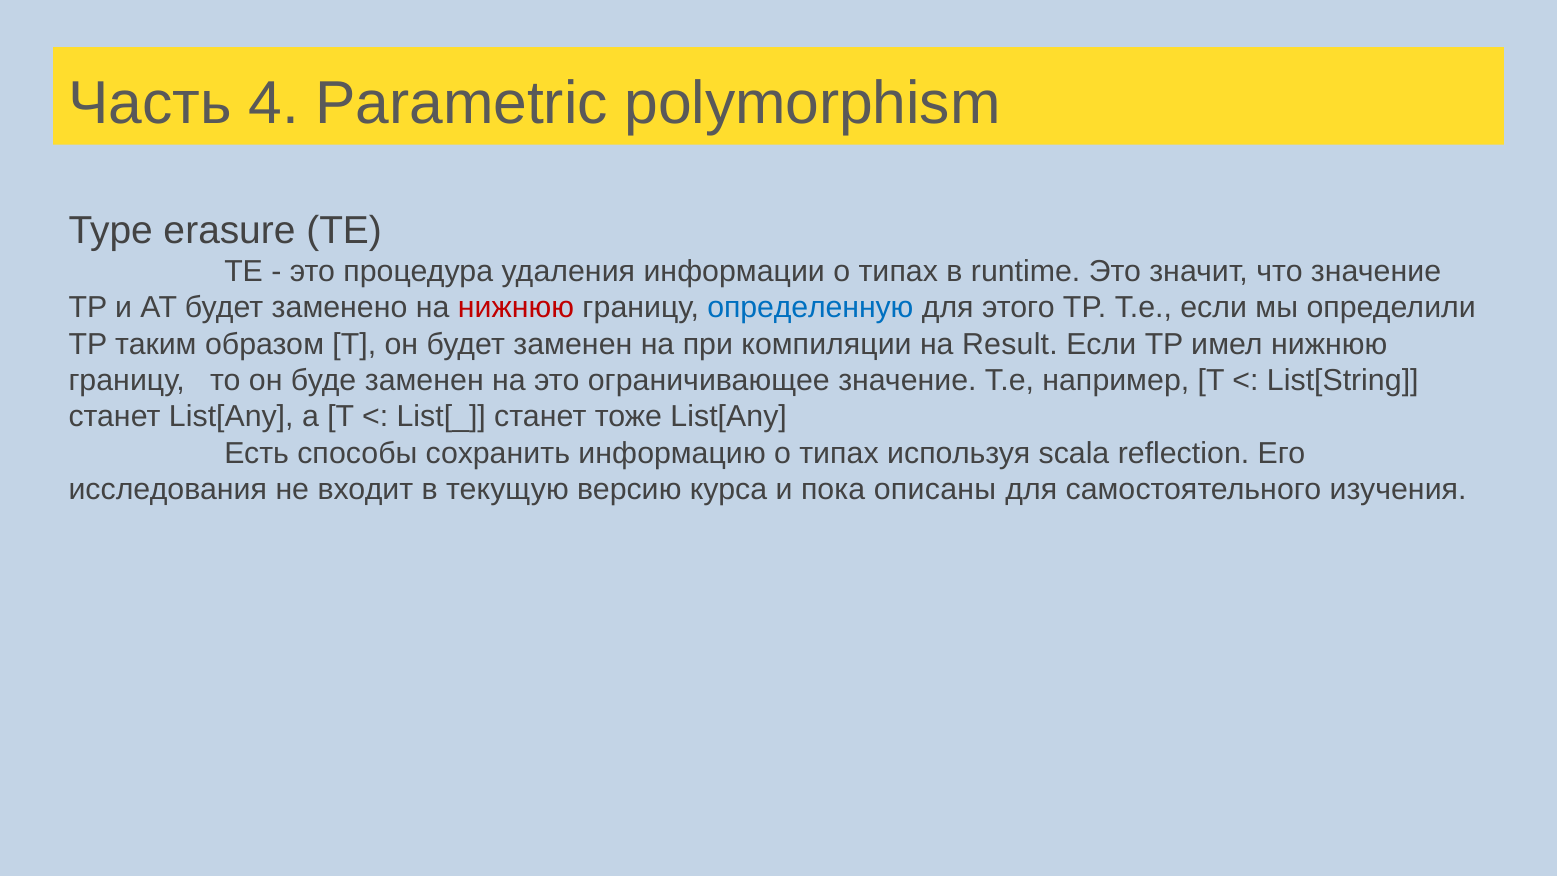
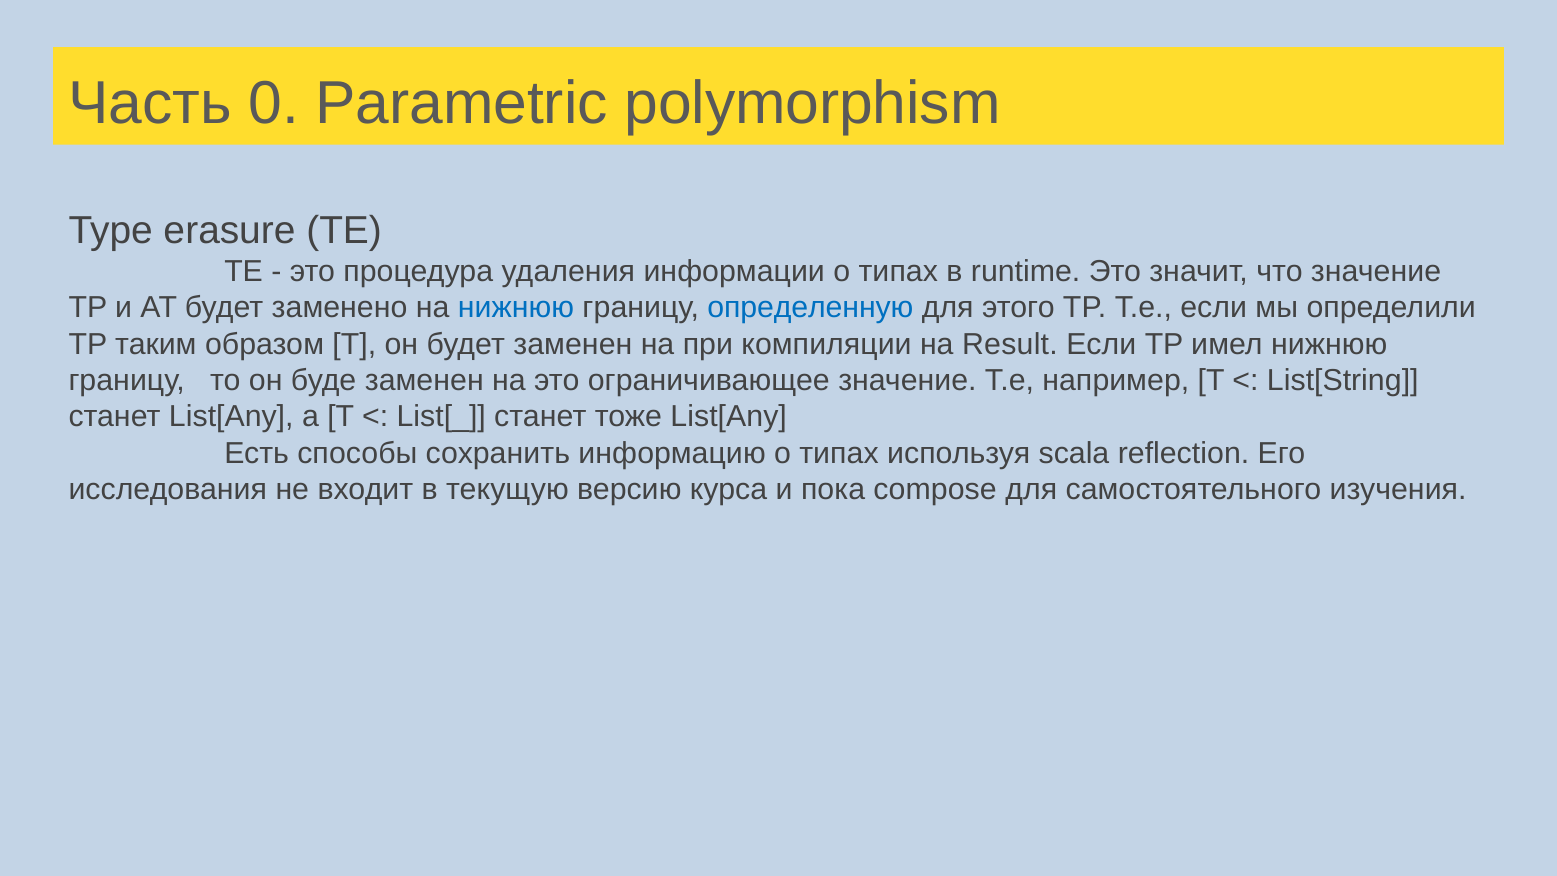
4: 4 -> 0 (274, 103)
нижнюю colour: red -> blue (516, 308)
описаны: описаны -> compose (935, 489)
